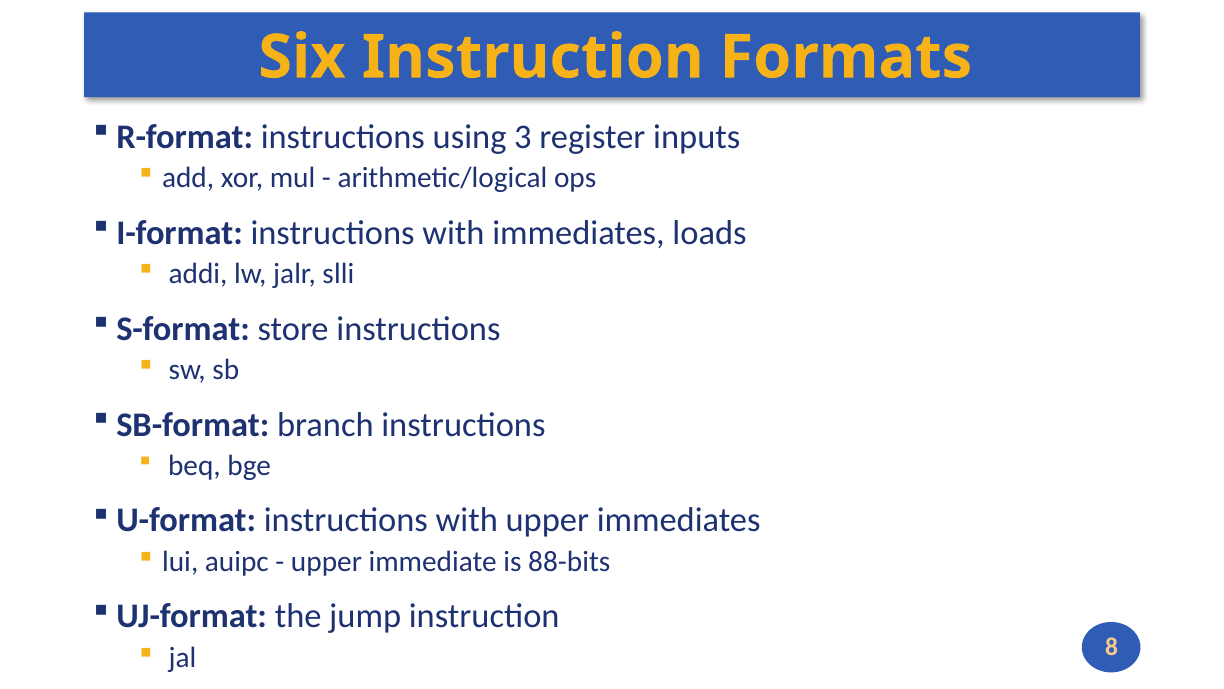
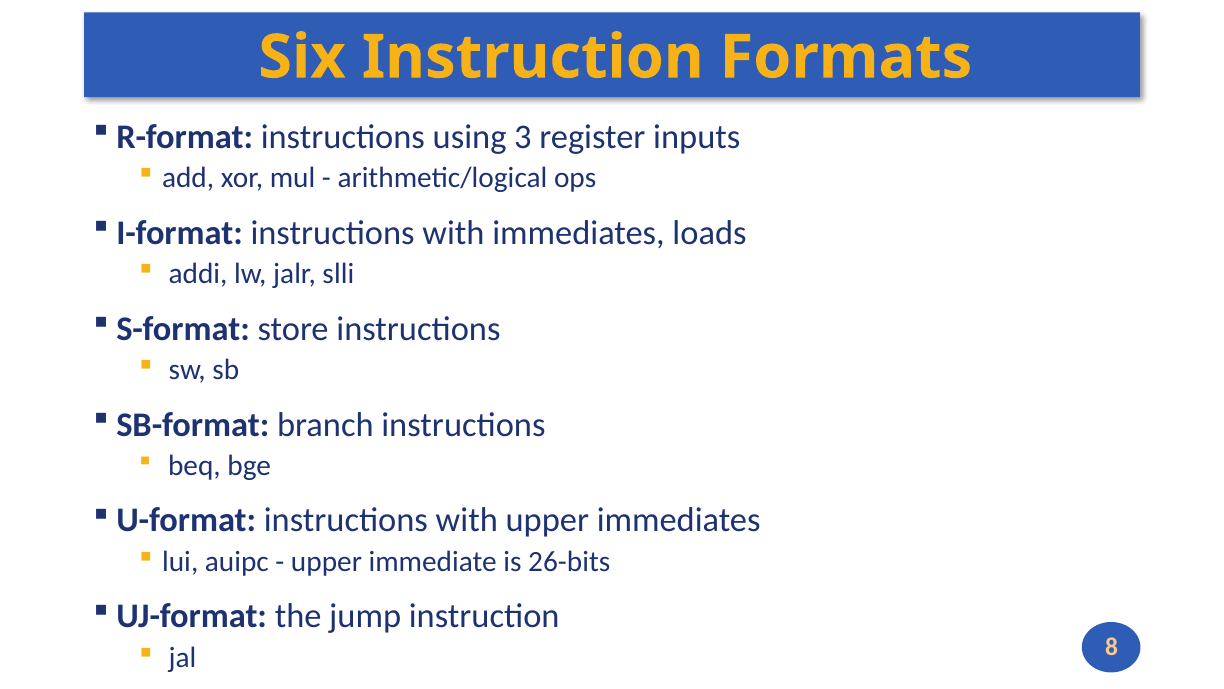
88-bits: 88-bits -> 26-bits (569, 562)
